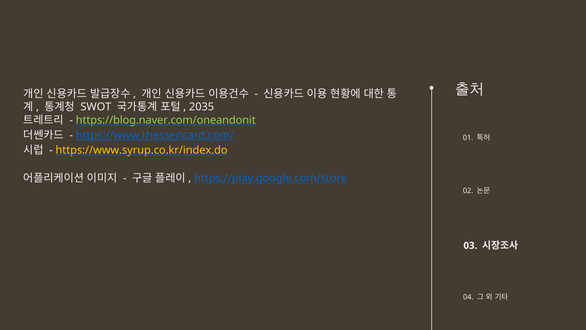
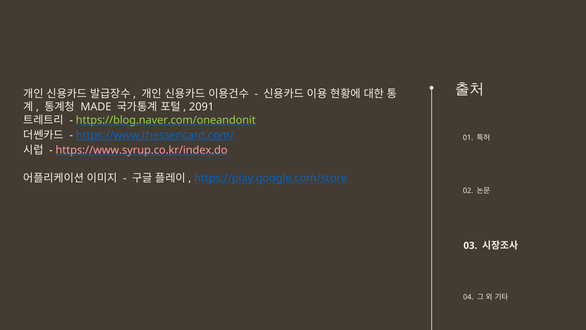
SWOT: SWOT -> MADE (96, 107)
2035: 2035 -> 2091 (202, 107)
https://www.syrup.co.kr/index.do colour: yellow -> pink (142, 150)
